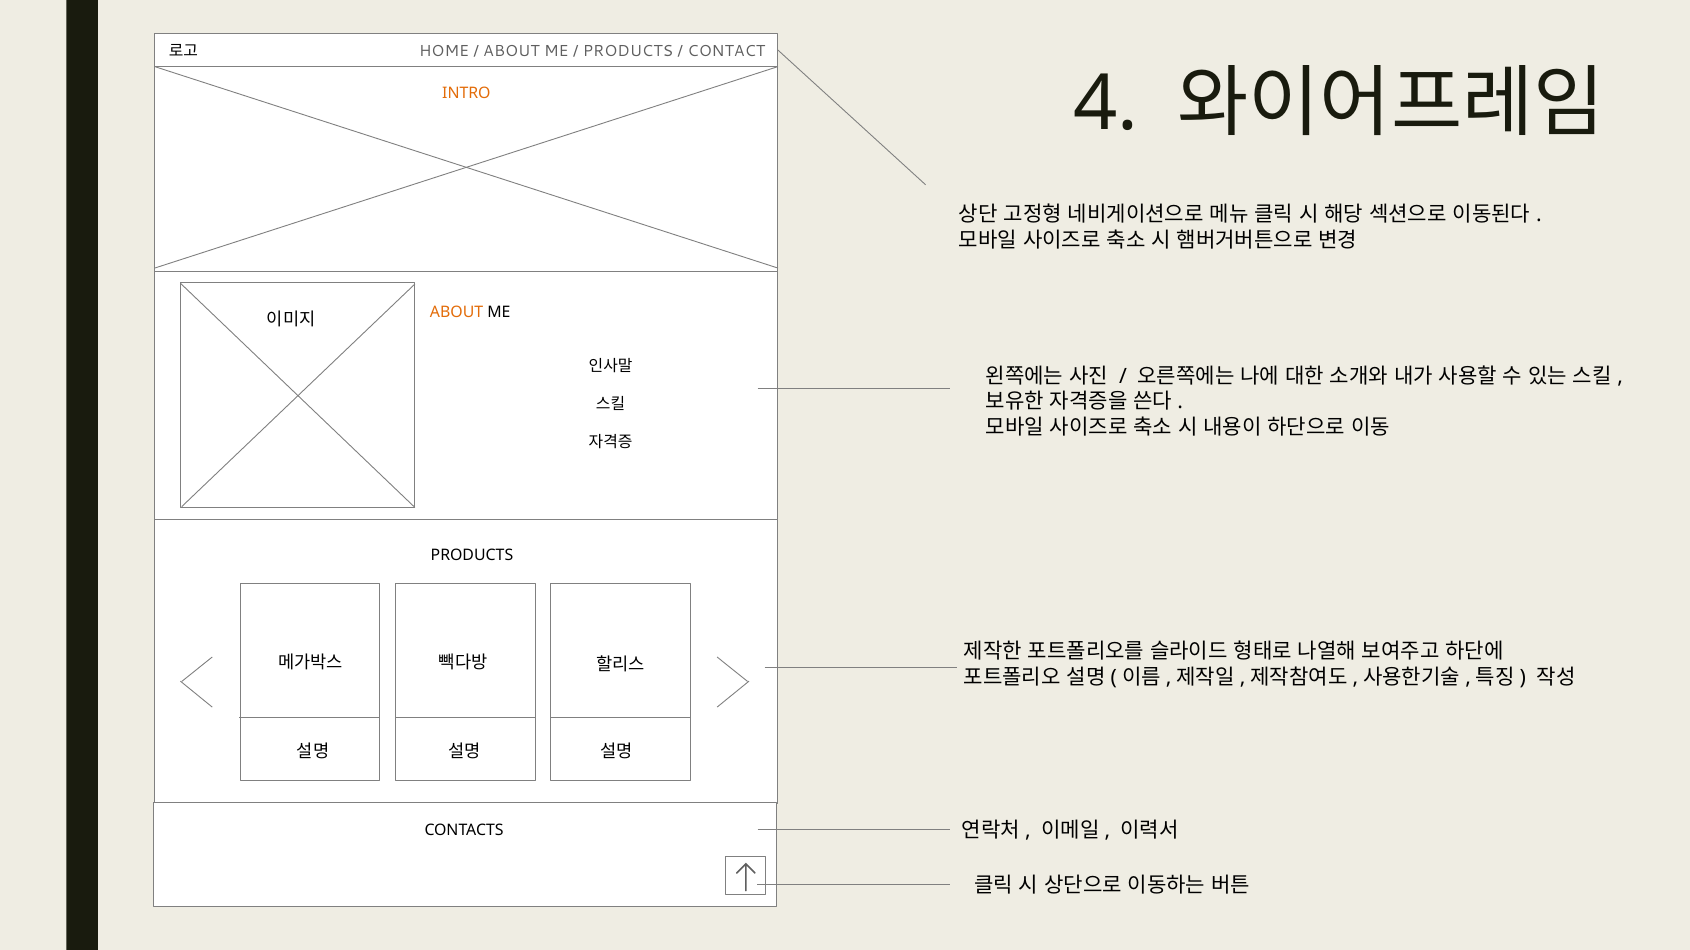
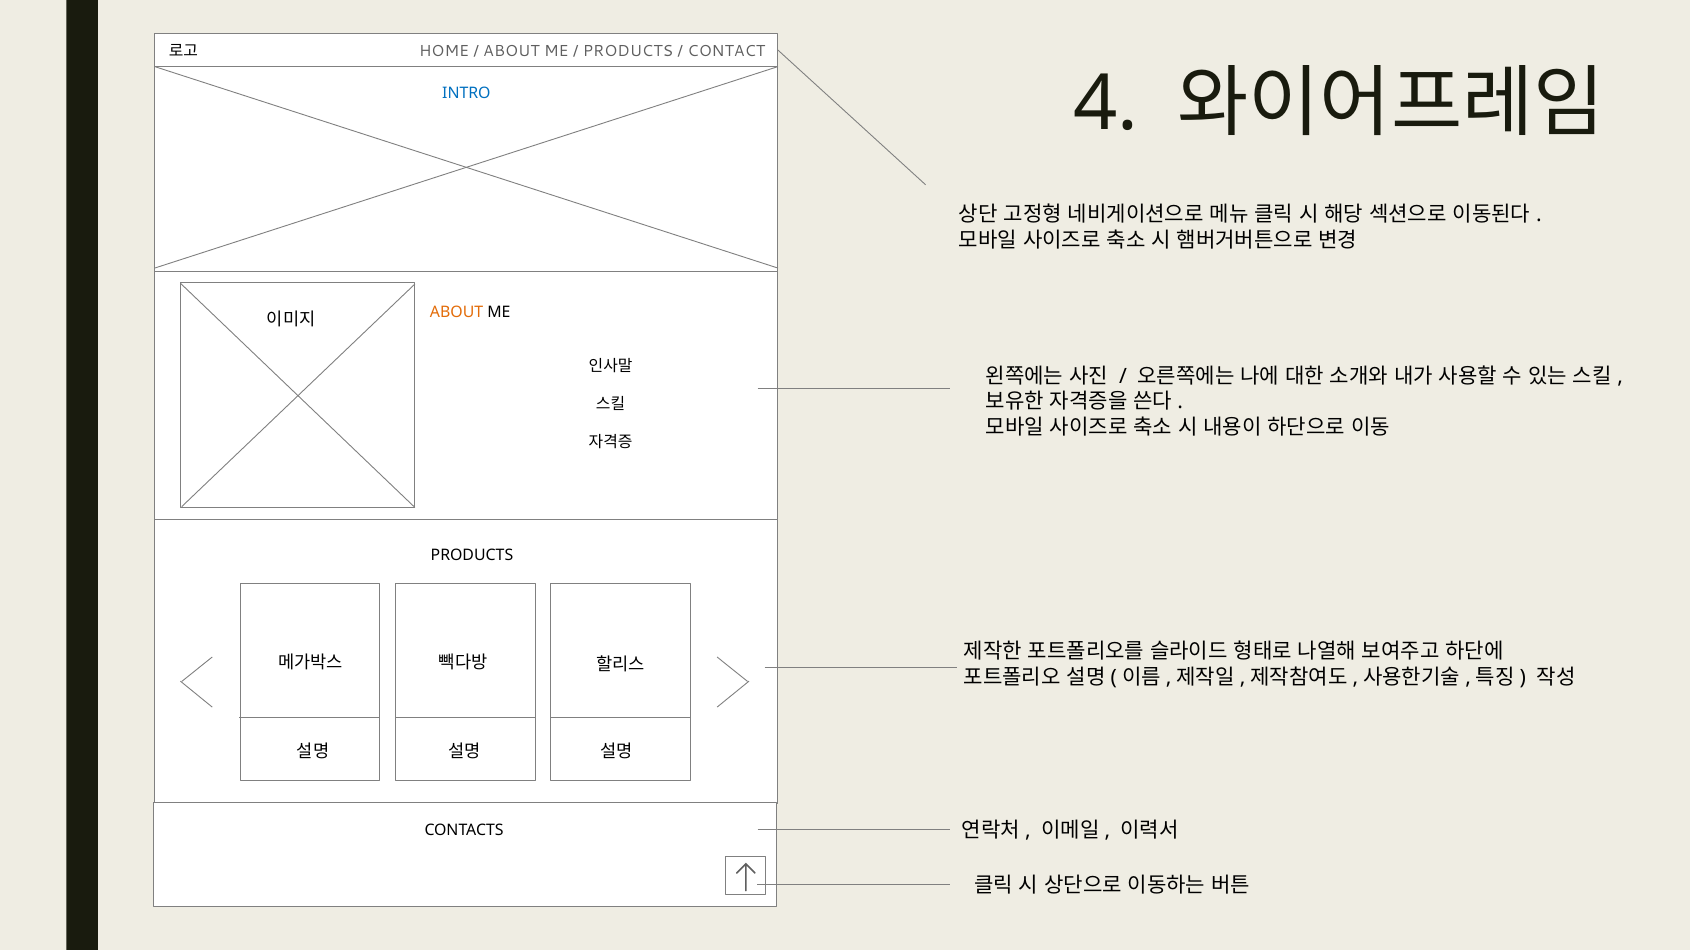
INTRO colour: orange -> blue (466, 93)
